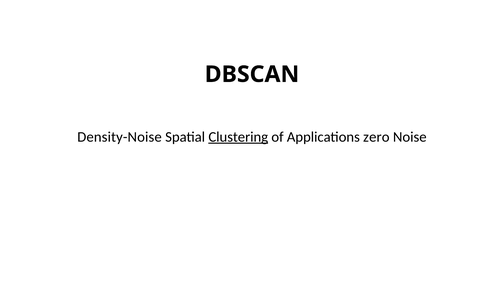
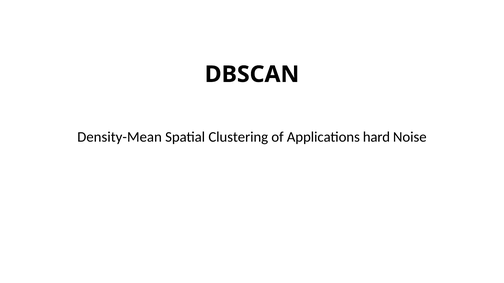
Density-Noise: Density-Noise -> Density-Mean (120, 137)
Clustering underline: present -> none (238, 137)
zero: zero -> hard (376, 137)
